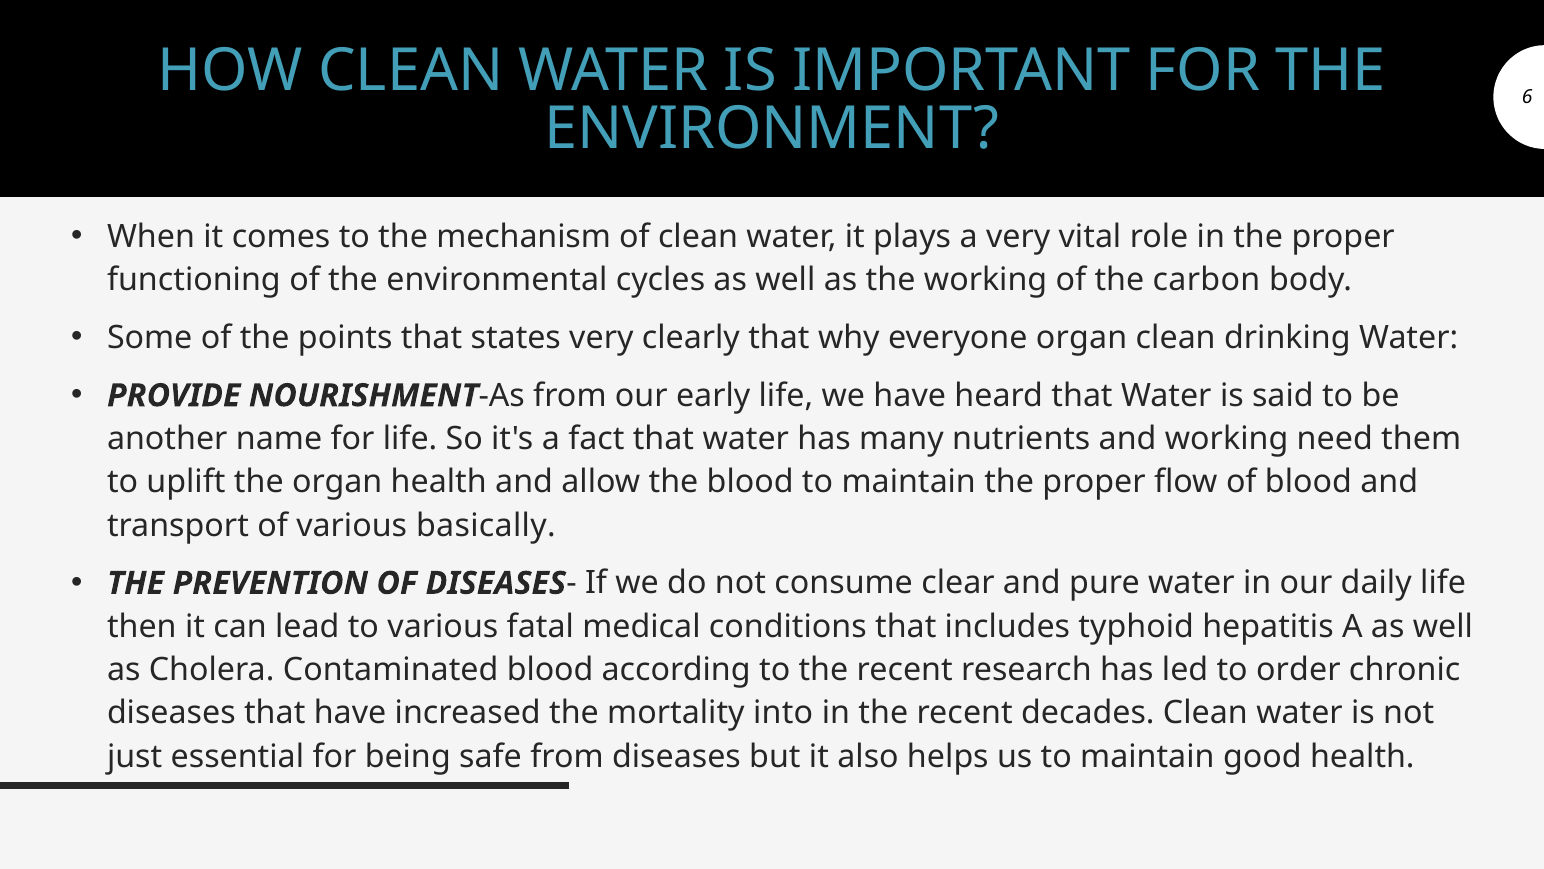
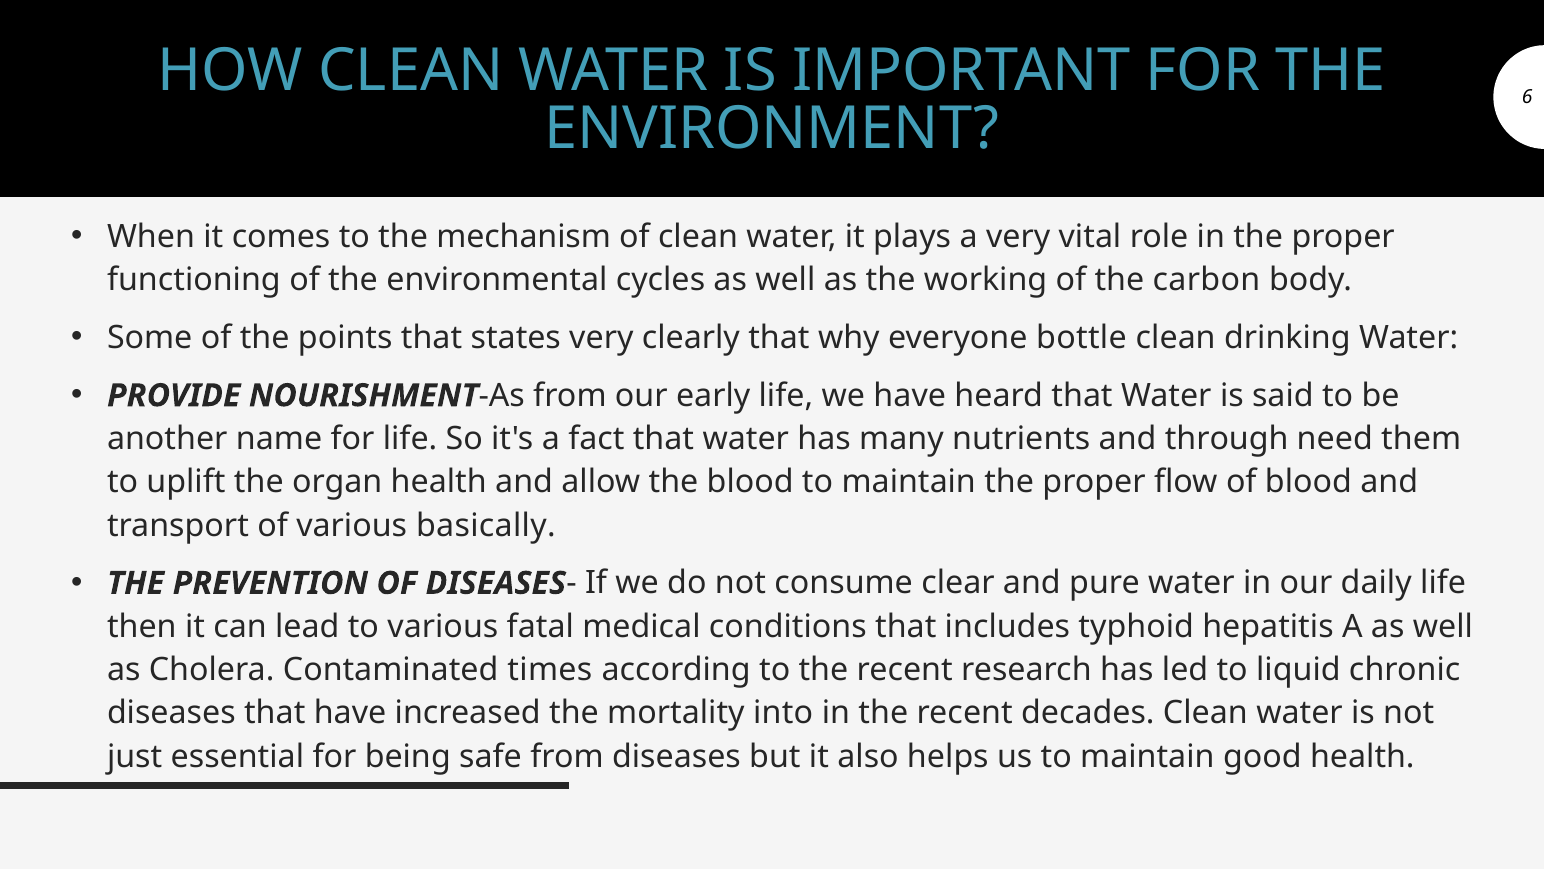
everyone organ: organ -> bottle (1081, 338)
and working: working -> through (1227, 439)
Contaminated blood: blood -> times (550, 669)
order: order -> liquid (1298, 669)
